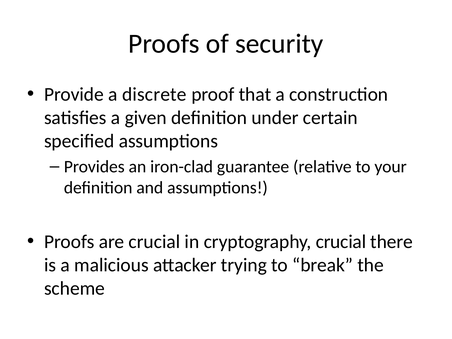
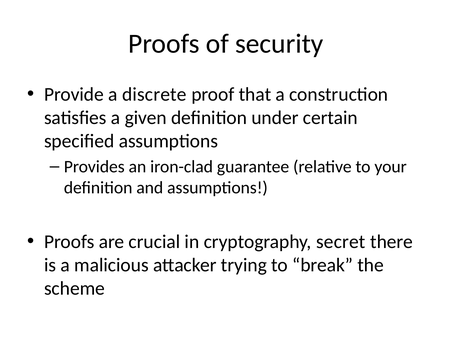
cryptography crucial: crucial -> secret (341, 242)
